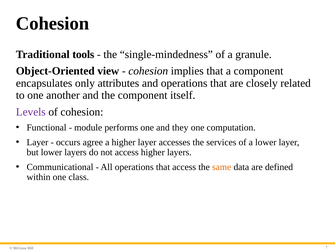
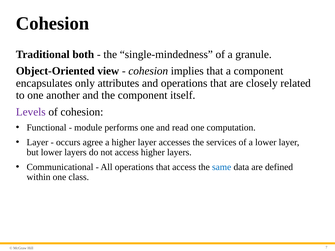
tools: tools -> both (83, 54)
they: they -> read (180, 128)
same colour: orange -> blue (222, 167)
